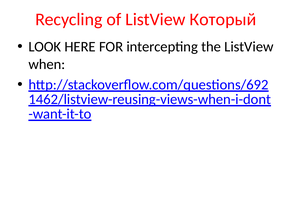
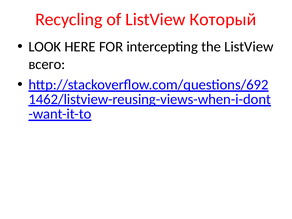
when: when -> всего (47, 64)
